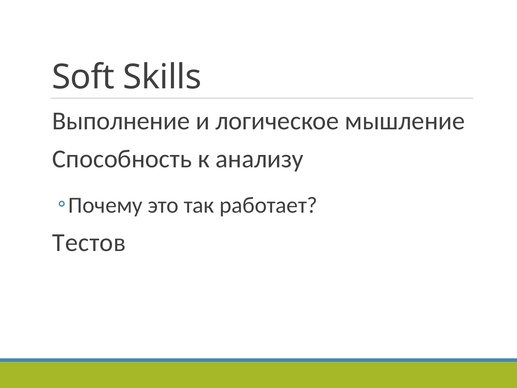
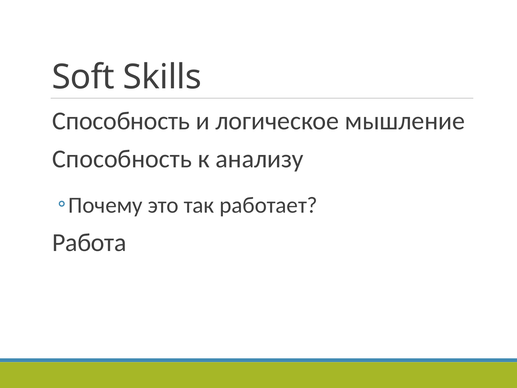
Выполнение: Выполнение -> Способность (121, 121)
Тестов: Тестов -> Работа (89, 242)
